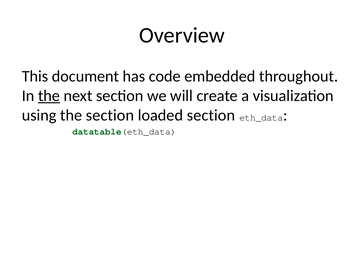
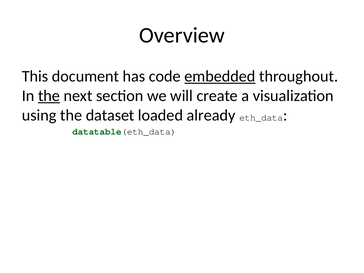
embedded underline: none -> present (220, 76)
the section: section -> dataset (110, 115)
loaded section: section -> already (211, 115)
